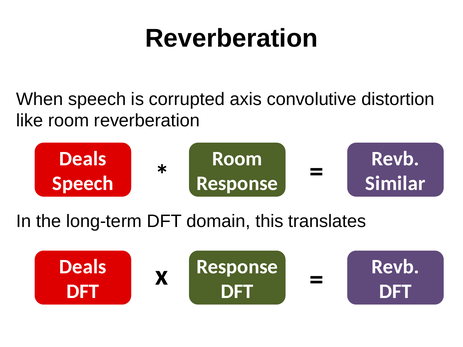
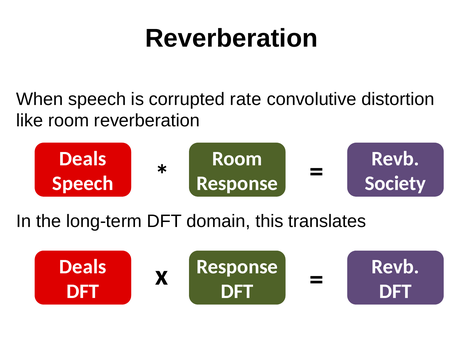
axis: axis -> rate (246, 99)
Similar: Similar -> Society (395, 184)
